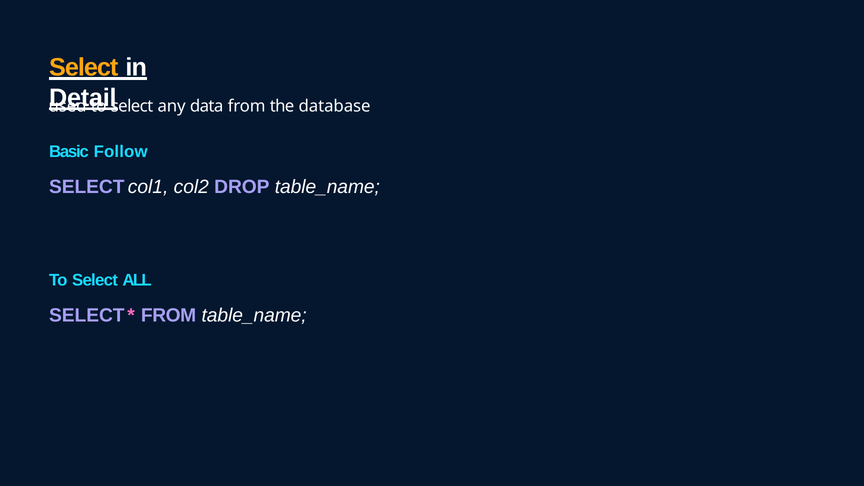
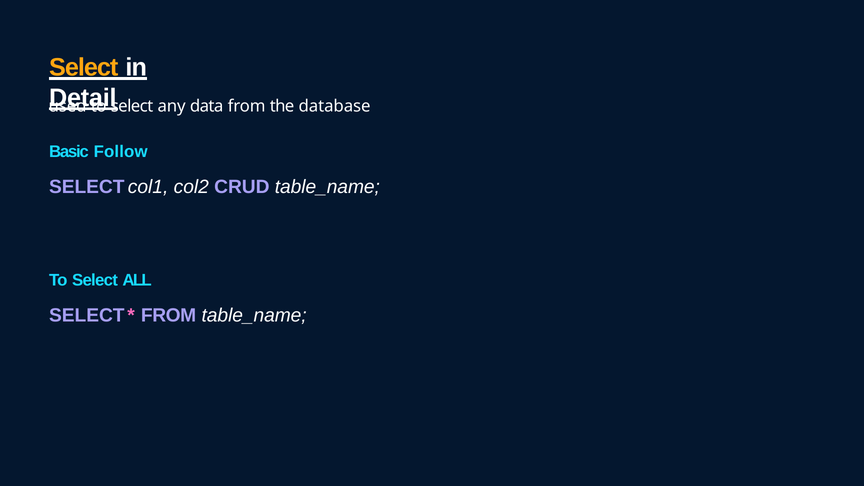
DROP: DROP -> CRUD (242, 187)
